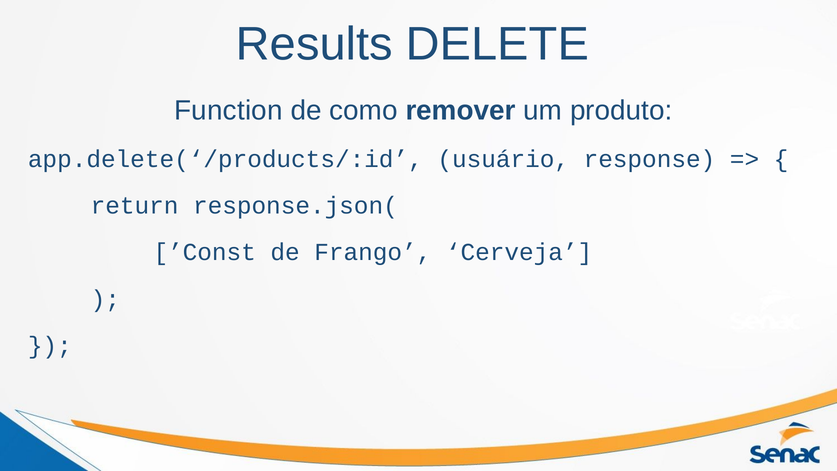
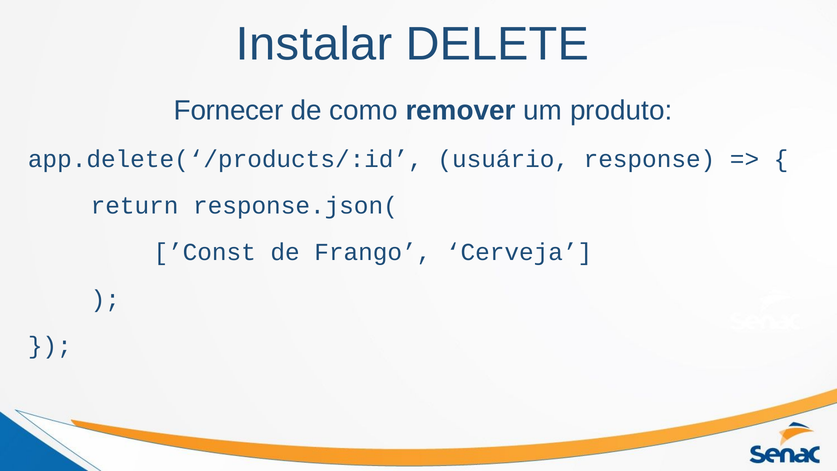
Results: Results -> Instalar (314, 44)
Function: Function -> Fornecer (229, 110)
